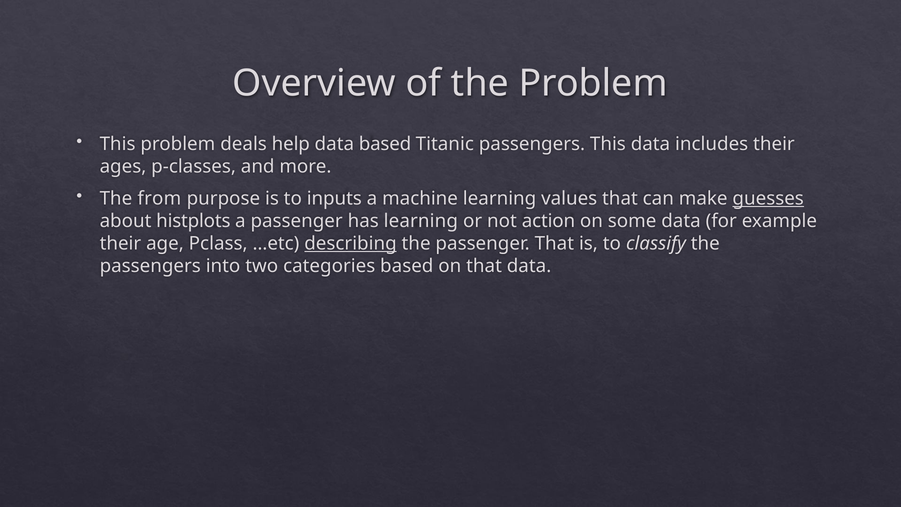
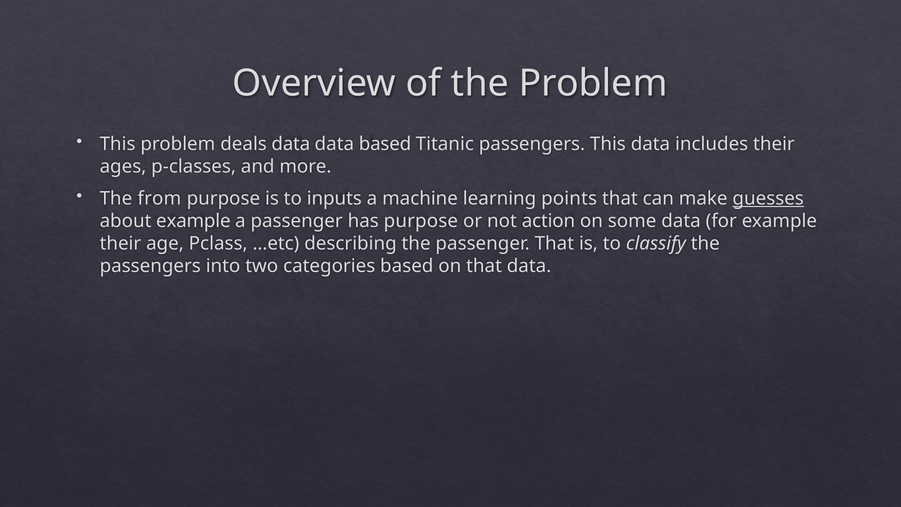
deals help: help -> data (291, 144)
values: values -> points (569, 198)
about histplots: histplots -> example (193, 221)
has learning: learning -> purpose (421, 221)
describing underline: present -> none (351, 244)
